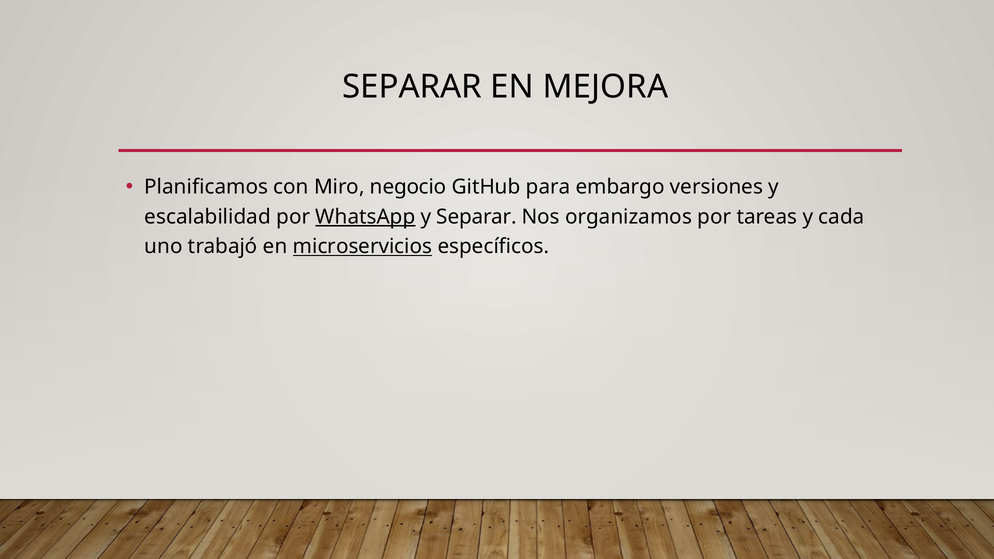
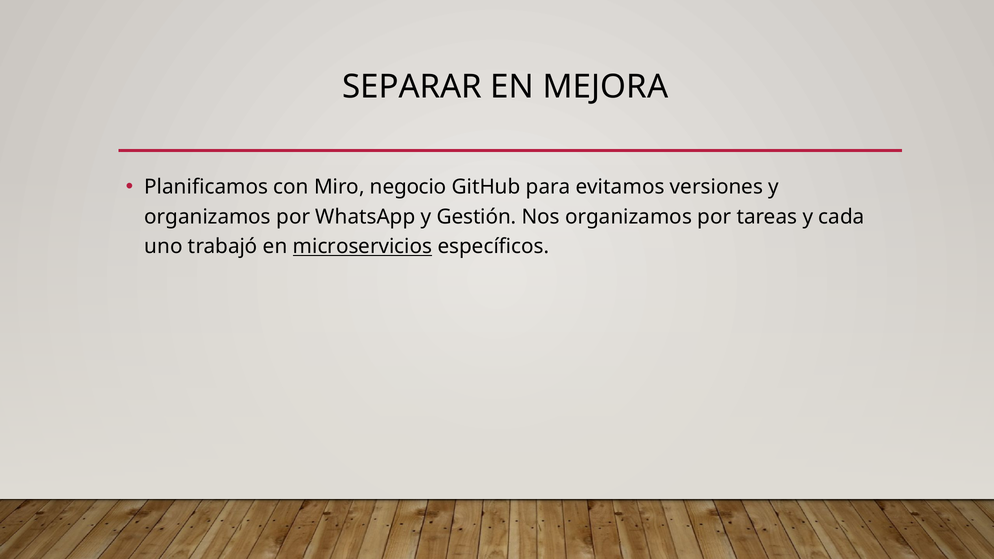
embargo: embargo -> evitamos (620, 187)
escalabilidad: escalabilidad -> organizamos (208, 217)
WhatsApp underline: present -> none (365, 217)
y Separar: Separar -> Gestión (477, 217)
